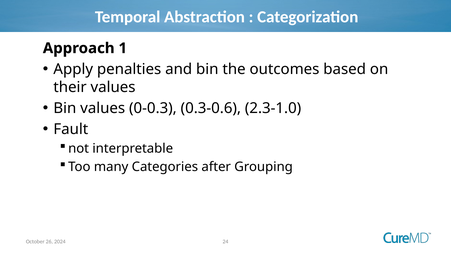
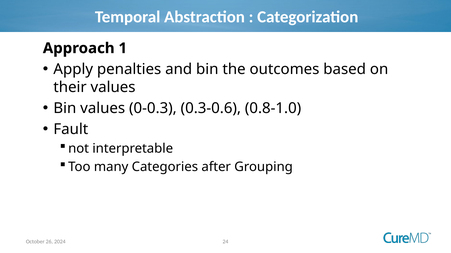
2.3-1.0: 2.3-1.0 -> 0.8-1.0 (273, 109)
